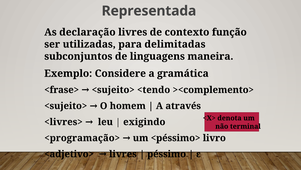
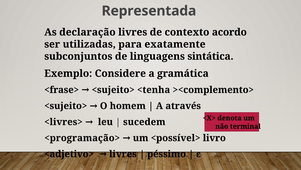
função: função -> acordo (229, 32)
delimitadas: delimitadas -> exatamente (175, 44)
maneira: maneira -> sintática (210, 56)
<tendo: <tendo -> <tenha (154, 90)
exigindo: exigindo -> sucedem (144, 121)
<péssimo>: <péssimo> -> <possível> (176, 137)
